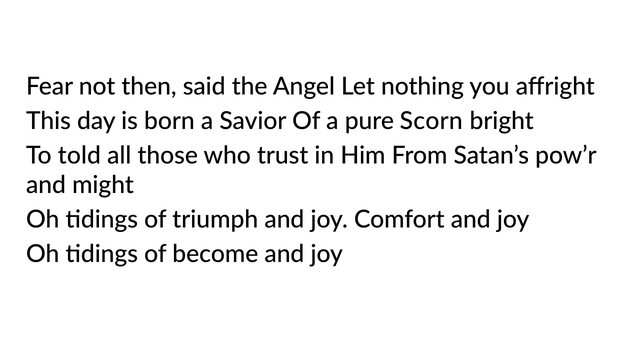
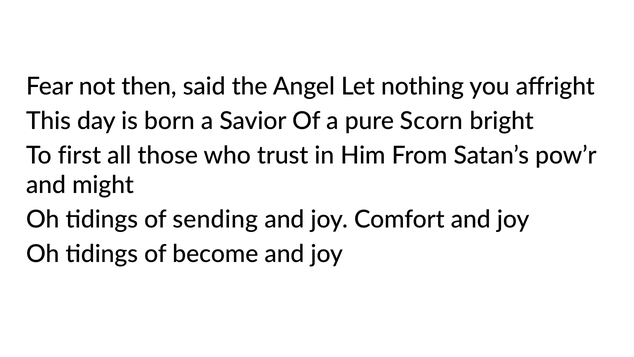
told: told -> first (79, 155)
triumph: triumph -> sending (215, 220)
